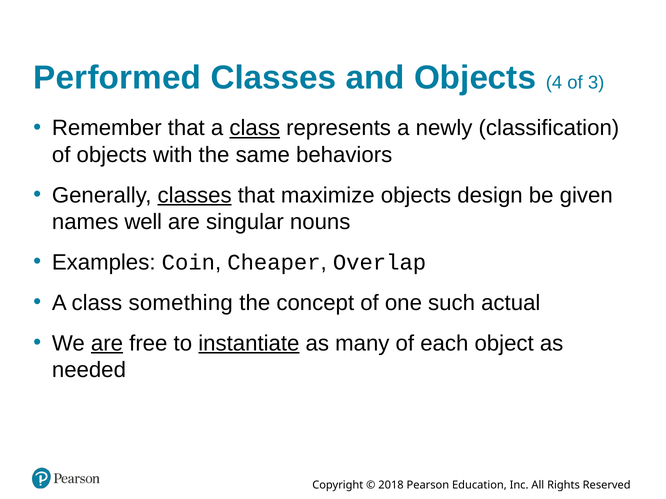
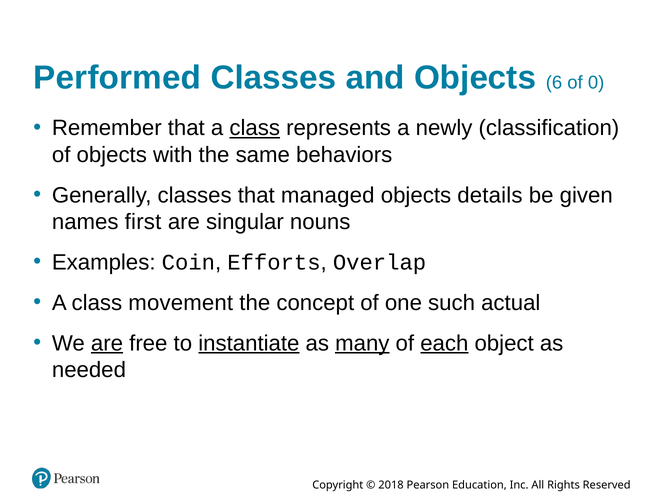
4: 4 -> 6 (554, 83)
3: 3 -> 0 (596, 83)
classes underline: present -> none (195, 195)
maximize: maximize -> managed (328, 195)
design: design -> details (490, 195)
well: well -> first (143, 222)
Cheaper: Cheaper -> Efforts (274, 263)
something: something -> movement (181, 303)
many underline: none -> present (362, 344)
each underline: none -> present (444, 344)
